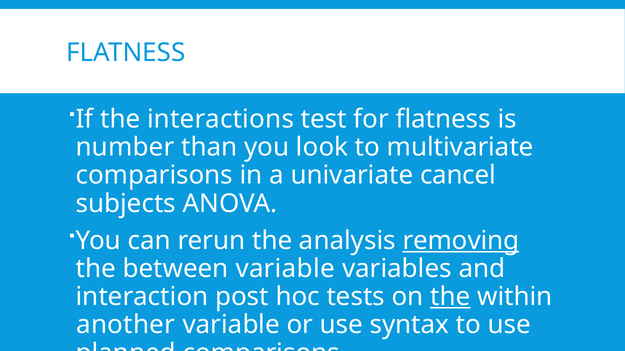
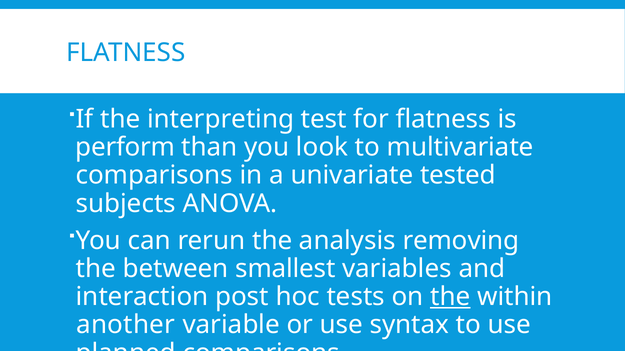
interactions: interactions -> interpreting (221, 119)
number: number -> perform (125, 147)
cancel: cancel -> tested (458, 176)
removing underline: present -> none (461, 241)
between variable: variable -> smallest (285, 269)
